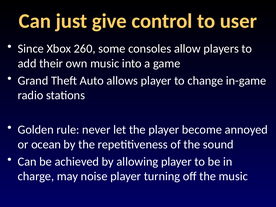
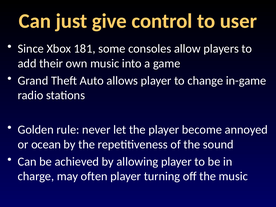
260: 260 -> 181 (85, 49)
noise: noise -> often (94, 176)
